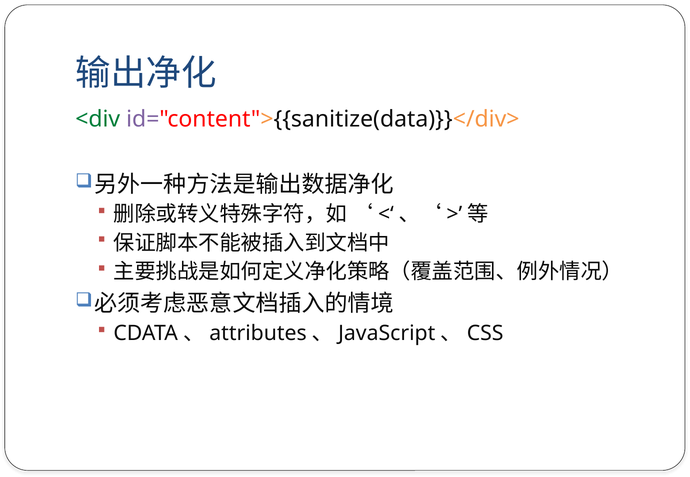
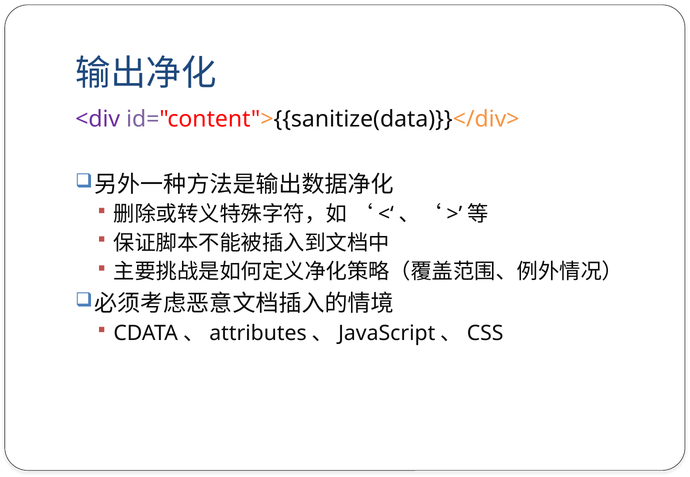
<div colour: green -> purple (98, 119)
